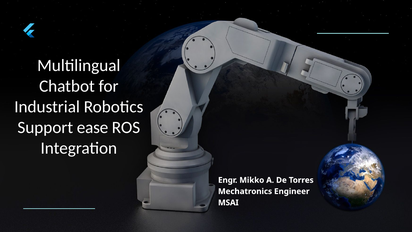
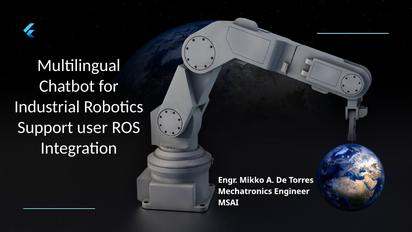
ease: ease -> user (92, 127)
